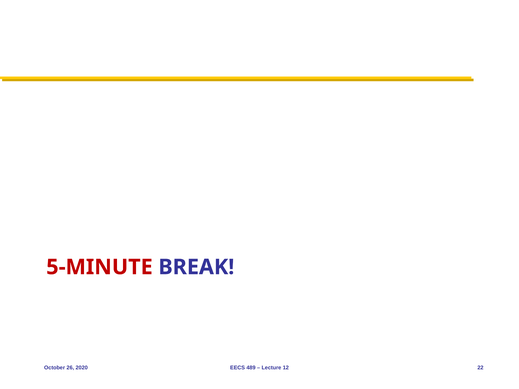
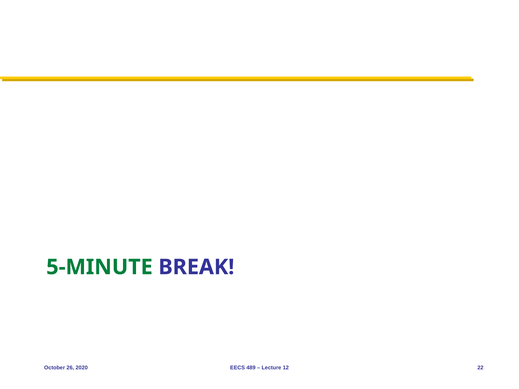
5-MINUTE colour: red -> green (99, 267)
